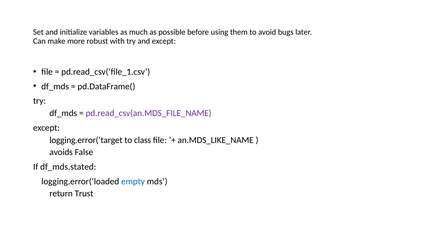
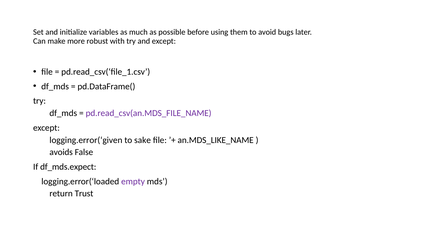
logging.error(‘target: logging.error(‘target -> logging.error(‘given (86, 140)
class: class -> sake (143, 140)
df_mds.stated: df_mds.stated -> df_mds.expect (68, 167)
empty colour: blue -> purple (133, 181)
